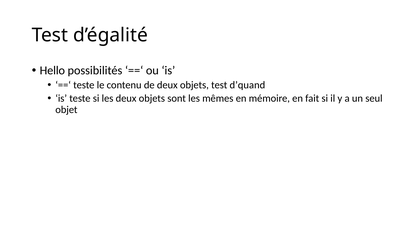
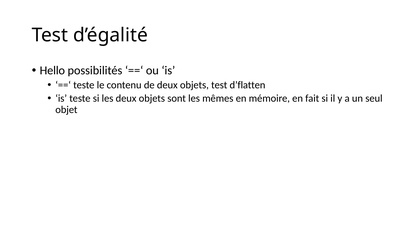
d’quand: d’quand -> d’flatten (247, 85)
